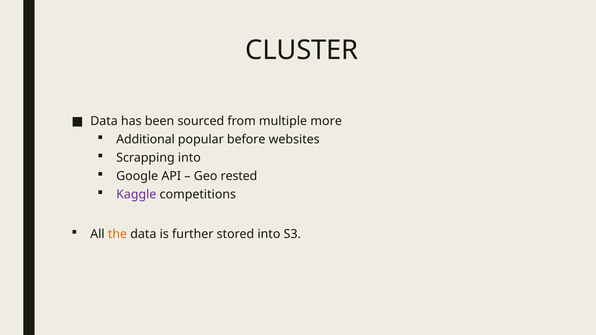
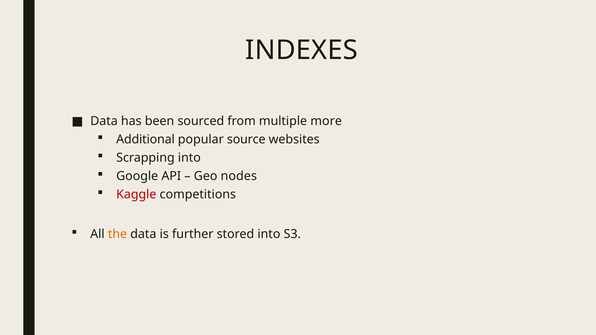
CLUSTER: CLUSTER -> INDEXES (302, 50)
before: before -> source (246, 139)
rested: rested -> nodes (239, 176)
Kaggle colour: purple -> red (136, 195)
